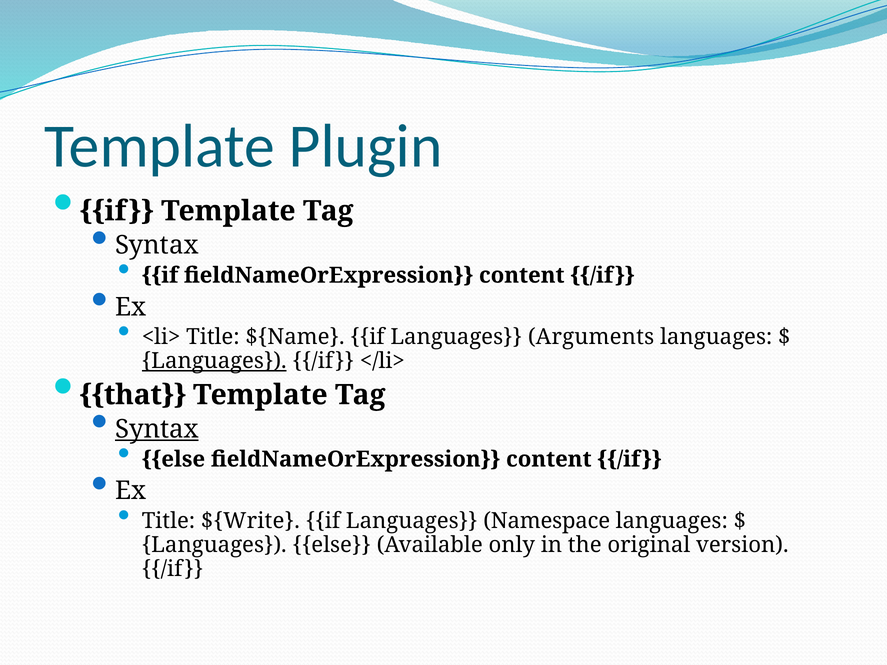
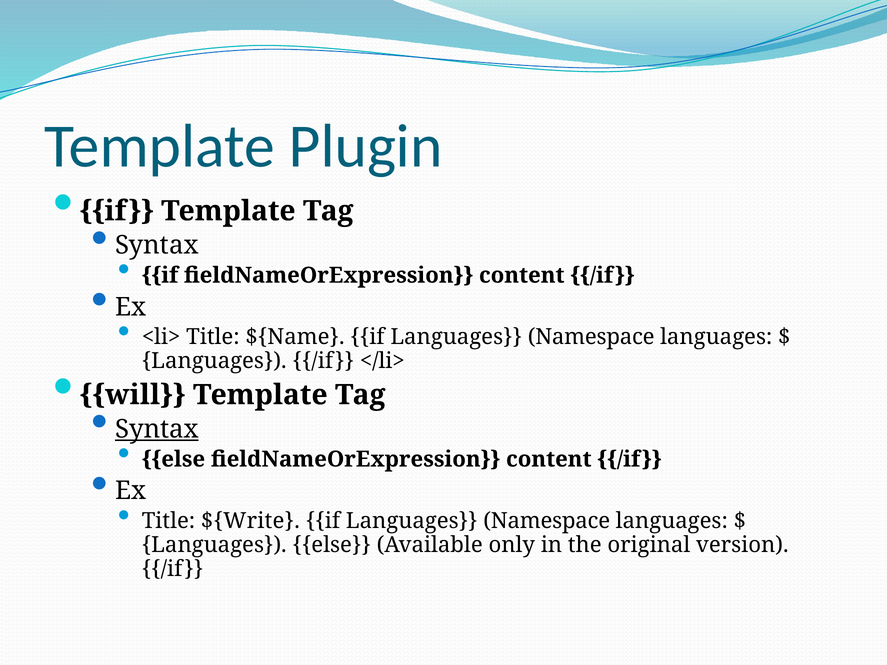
${Name if Languages Arguments: Arguments -> Namespace (591, 337)
Languages underline: present -> none (214, 361)
that: that -> will (133, 395)
